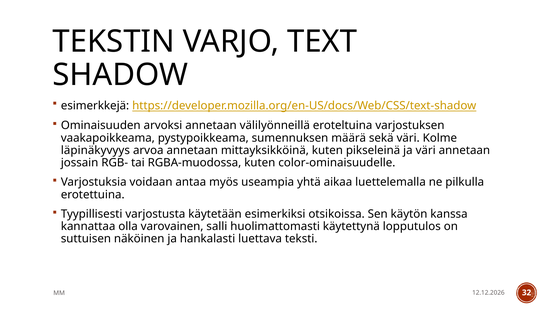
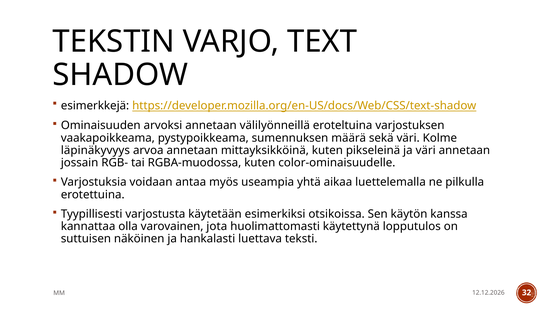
salli: salli -> jota (217, 226)
